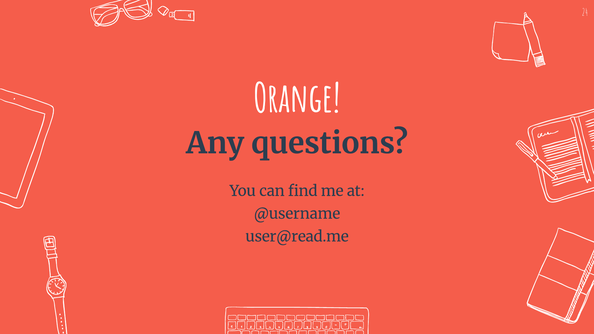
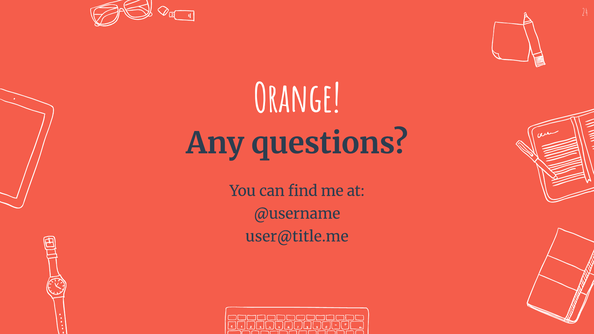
user@read.me: user@read.me -> user@title.me (297, 237)
